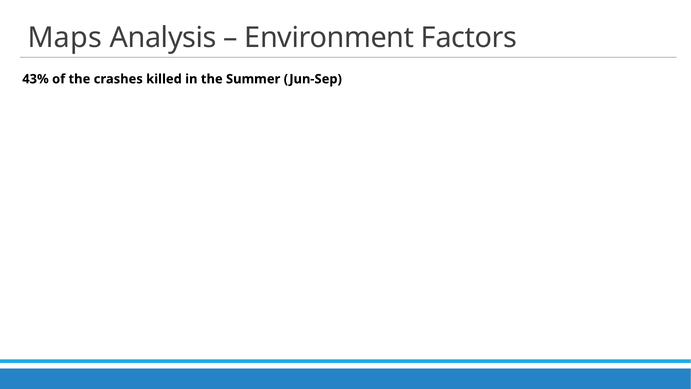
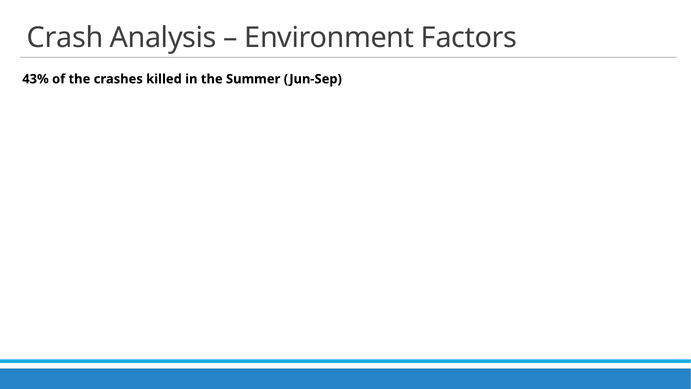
Maps: Maps -> Crash (65, 38)
